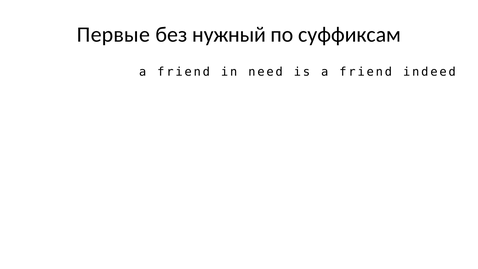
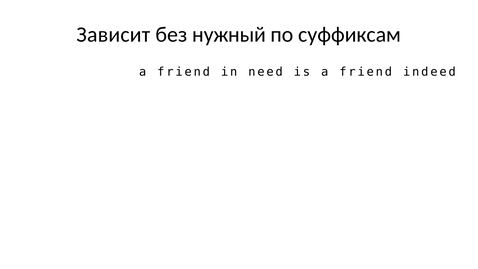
Первые: Первые -> Зависит (113, 35)
